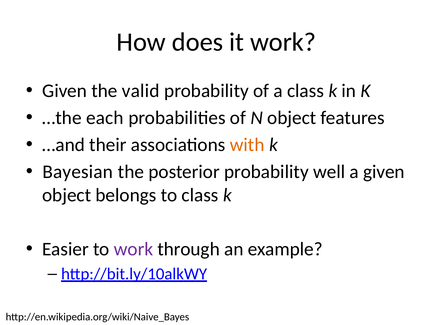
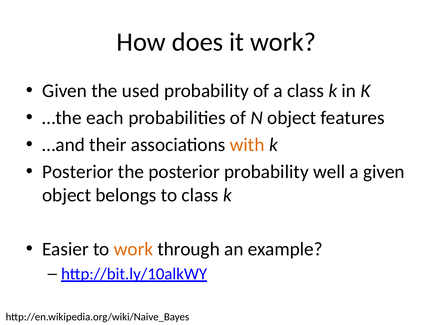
valid: valid -> used (141, 91)
Bayesian: Bayesian -> Posterior (78, 172)
work colour: purple -> orange (133, 249)
